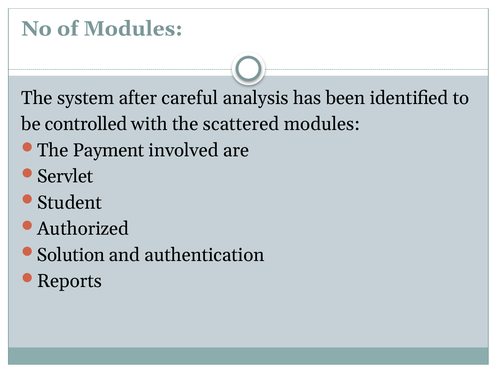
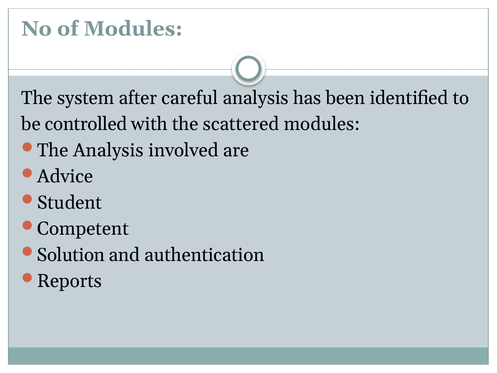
The Payment: Payment -> Analysis (108, 150)
Servlet: Servlet -> Advice (65, 176)
Authorized: Authorized -> Competent (83, 229)
